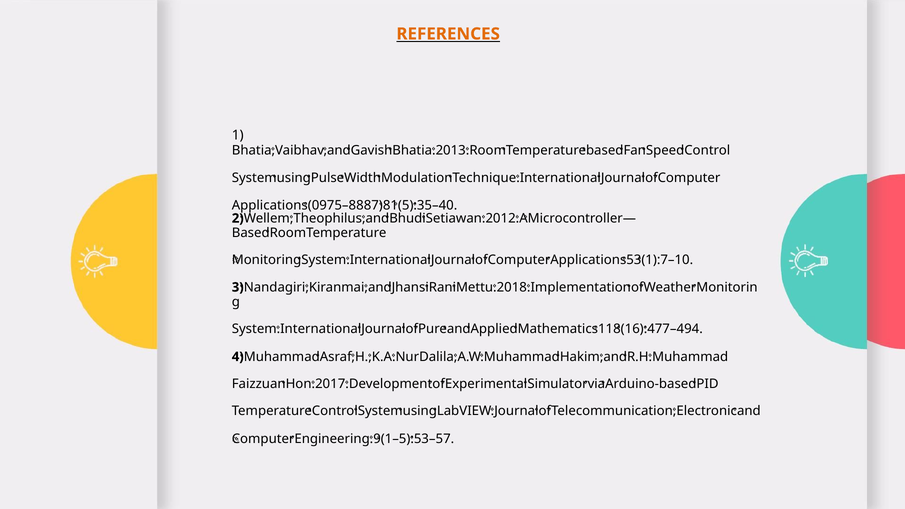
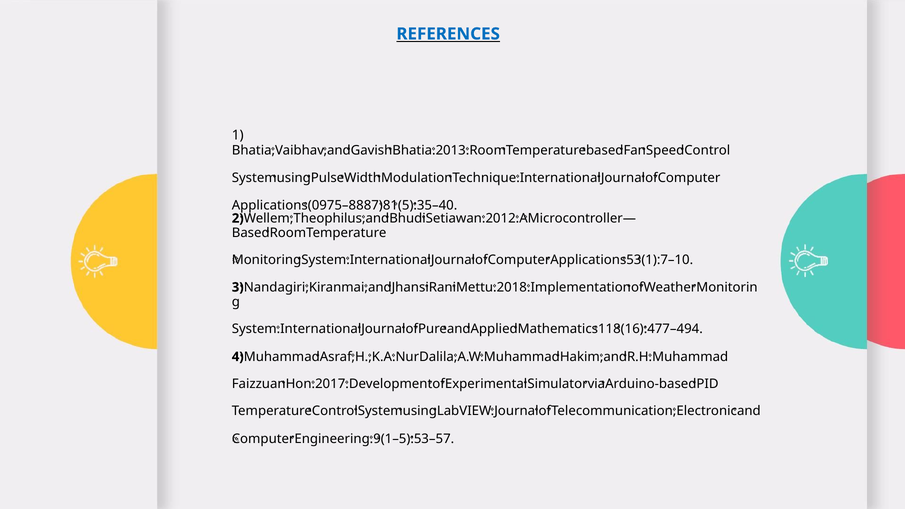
REFERENCES colour: orange -> blue (448, 34)
